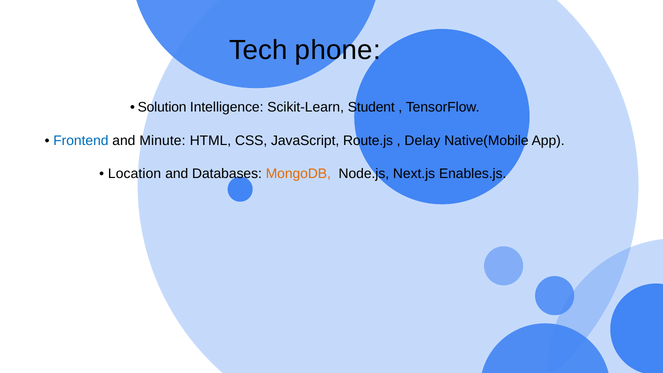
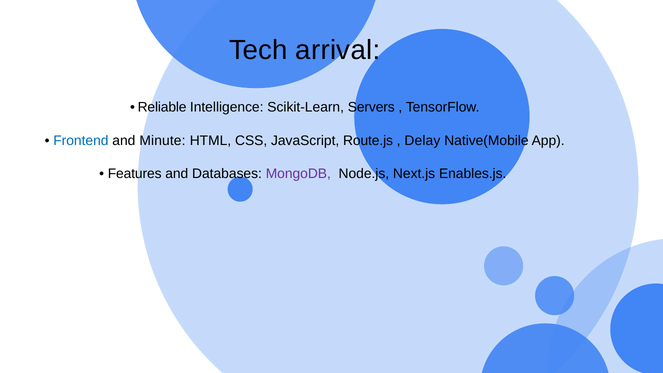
phone: phone -> arrival (338, 50)
Solution: Solution -> Reliable (162, 107)
Student: Student -> Servers (371, 107)
Location: Location -> Features (135, 174)
MongoDB colour: orange -> purple (298, 174)
